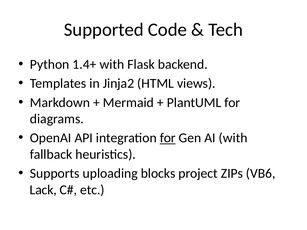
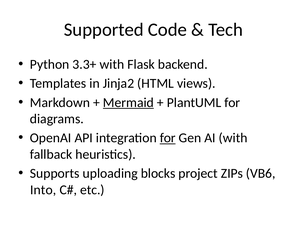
1.4+: 1.4+ -> 3.3+ (84, 64)
Mermaid underline: none -> present (128, 103)
Lack: Lack -> Into (43, 190)
